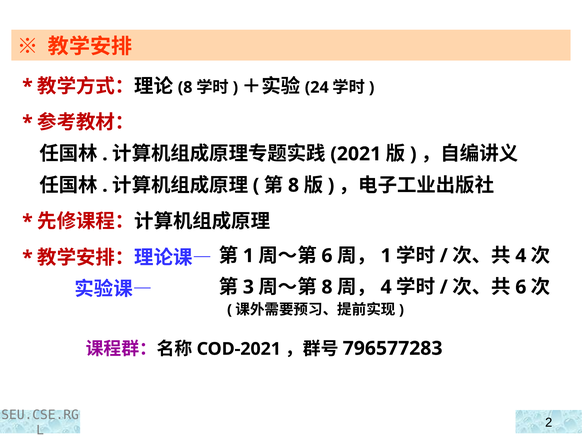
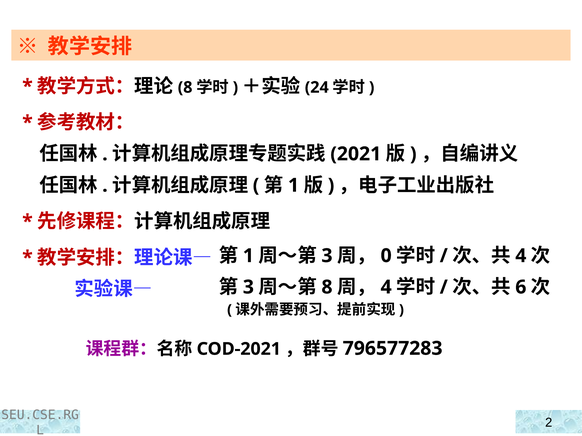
8: 8 -> 1 (294, 186)
6: 6 -> 3 (327, 256)
1: 1 -> 0 (386, 256)
